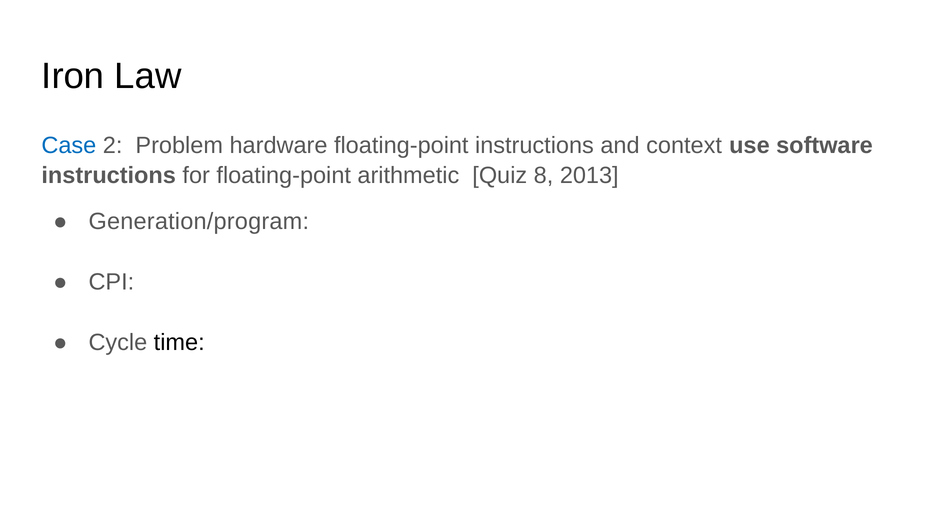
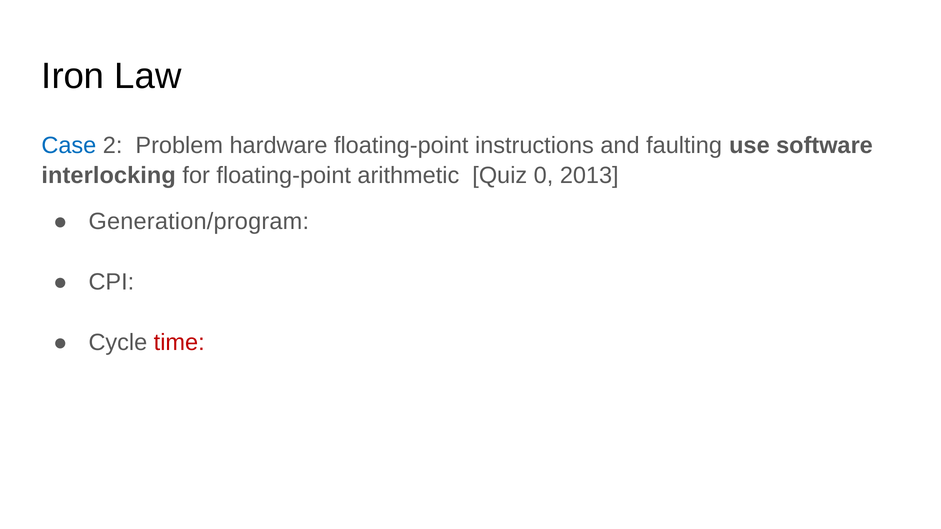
context: context -> faulting (684, 146)
instructions: instructions -> interlocking (109, 176)
8: 8 -> 0 (544, 176)
time colour: black -> red (179, 343)
